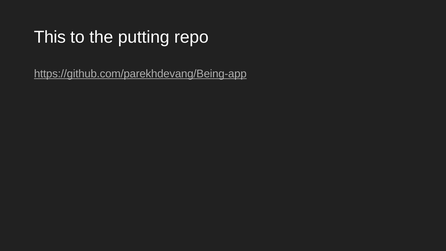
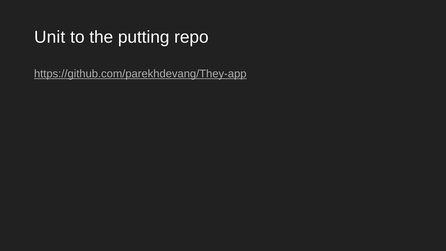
This: This -> Unit (50, 37)
https://github.com/parekhdevang/Being-app: https://github.com/parekhdevang/Being-app -> https://github.com/parekhdevang/They-app (140, 74)
